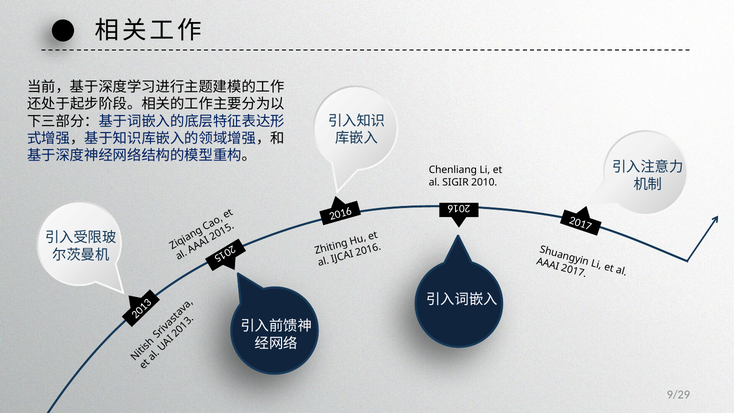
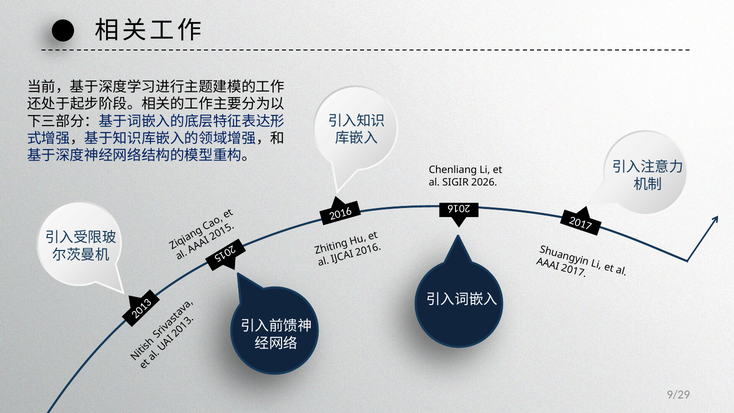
2010: 2010 -> 2026 (484, 182)
